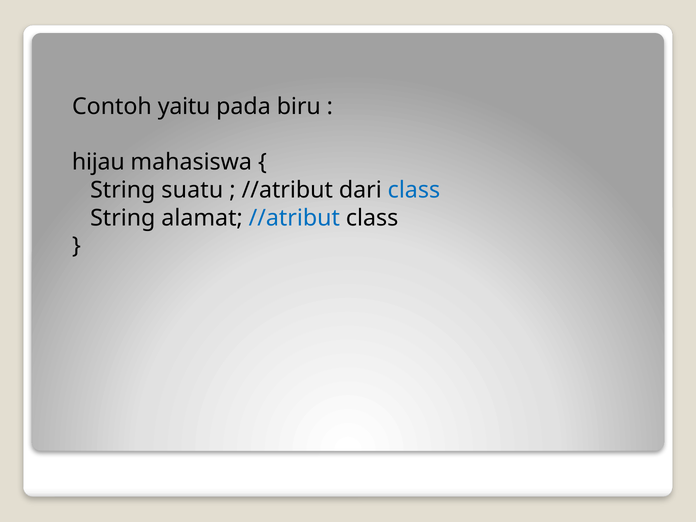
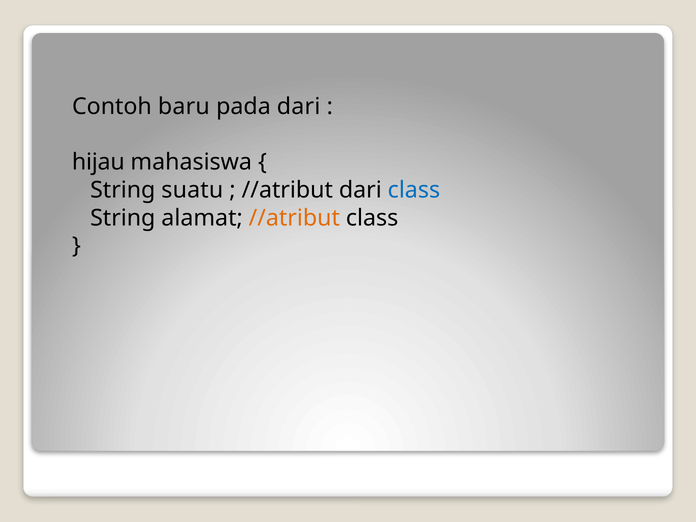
yaitu: yaitu -> baru (184, 107)
pada biru: biru -> dari (299, 107)
//atribut colour: blue -> orange (294, 218)
